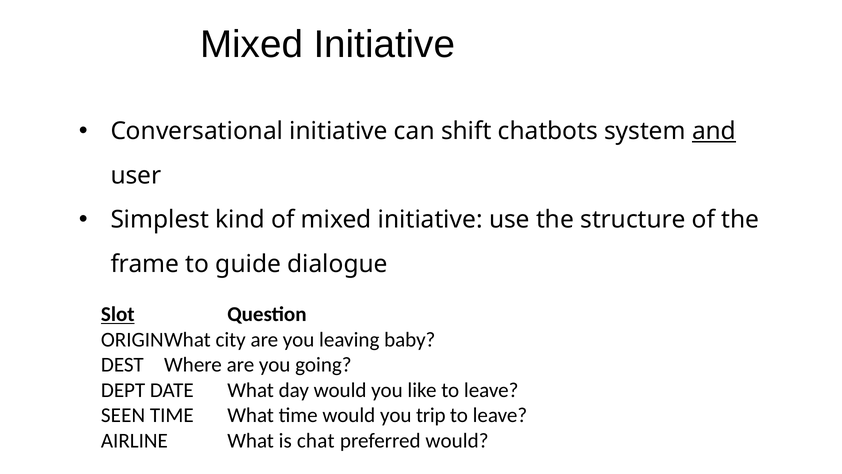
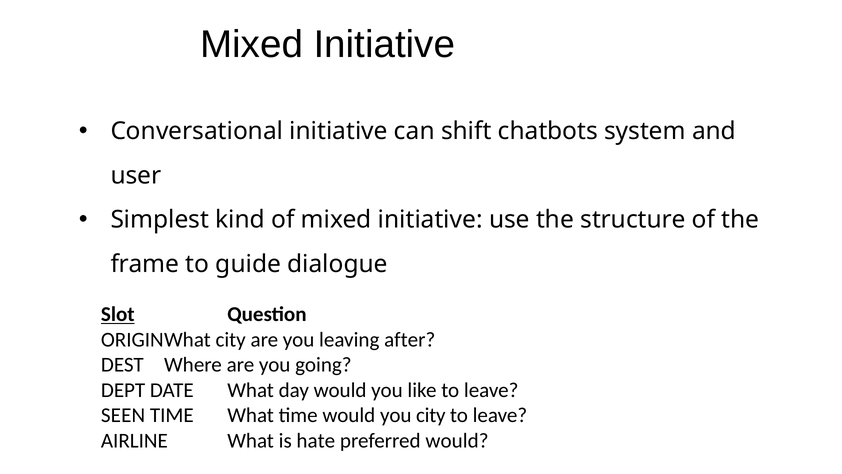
and underline: present -> none (714, 131)
baby: baby -> after (410, 339)
you trip: trip -> city (431, 415)
chat: chat -> hate (316, 440)
